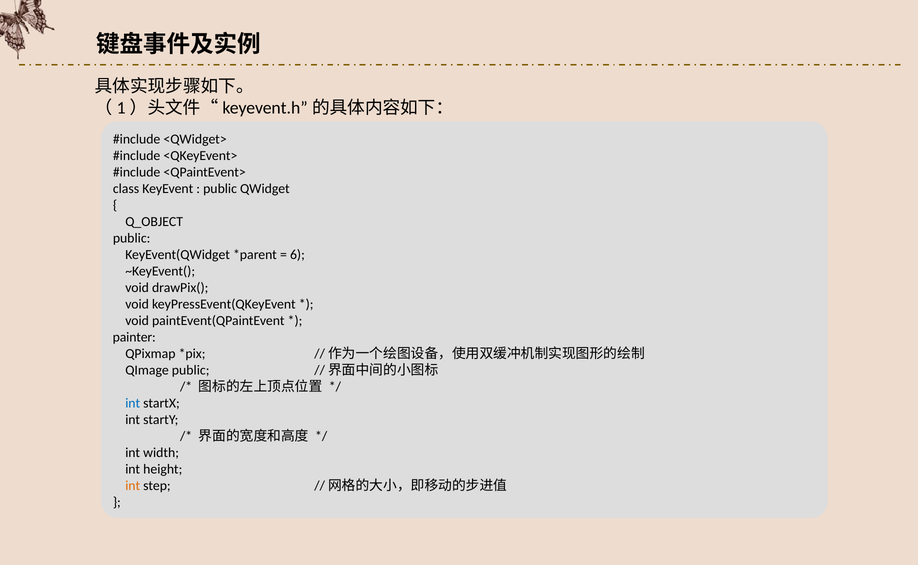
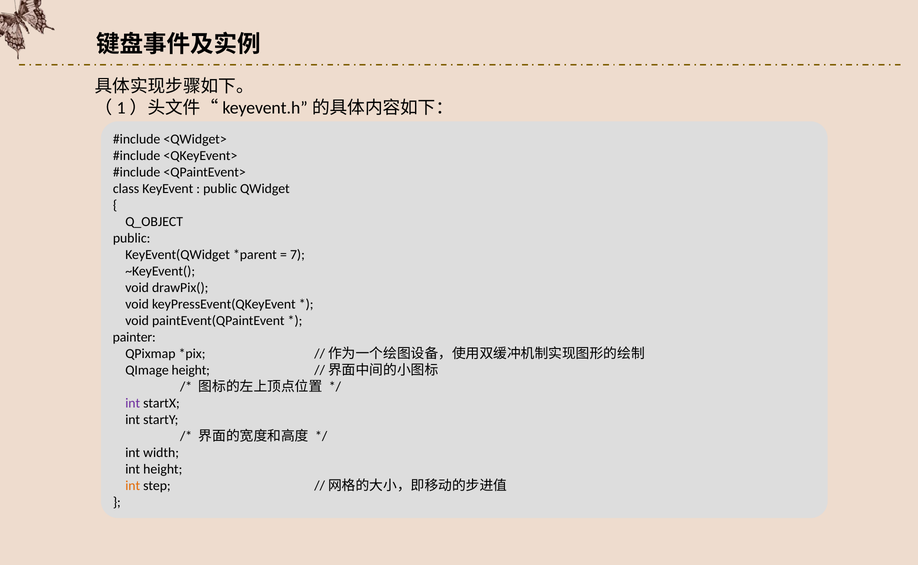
6: 6 -> 7 (297, 254)
QImage public: public -> height (191, 370)
int colour: blue -> purple (133, 403)
